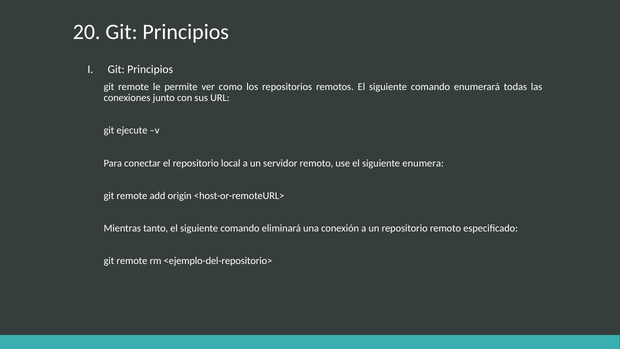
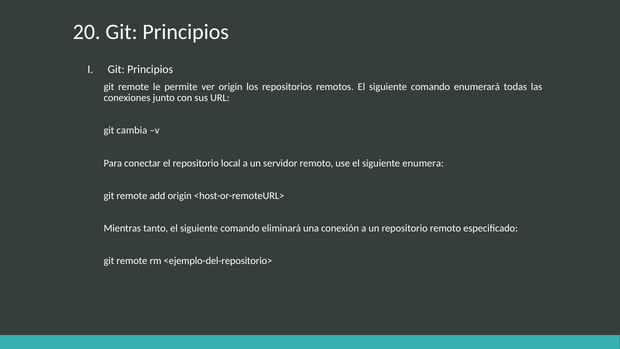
ver como: como -> origin (231, 87)
ejecute: ejecute -> cambia (132, 130)
